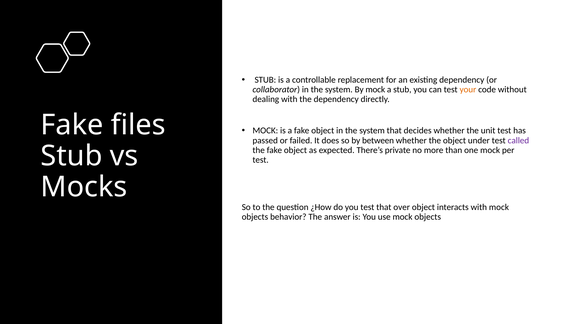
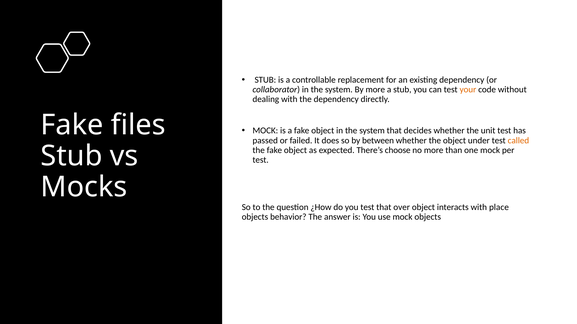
By mock: mock -> more (375, 90)
called colour: purple -> orange (518, 141)
private: private -> choose (398, 150)
with mock: mock -> place (499, 207)
